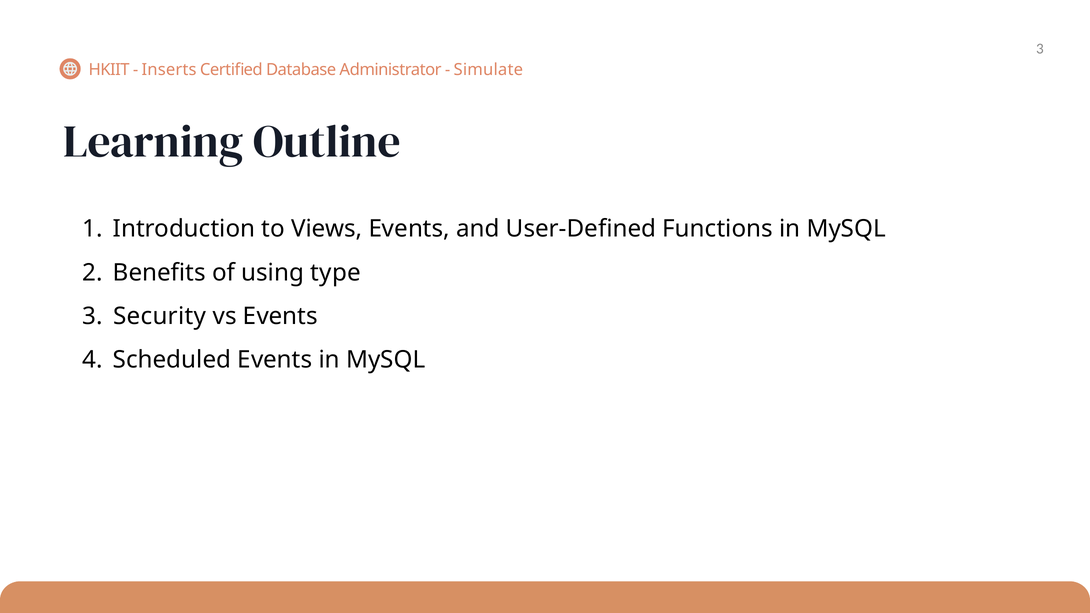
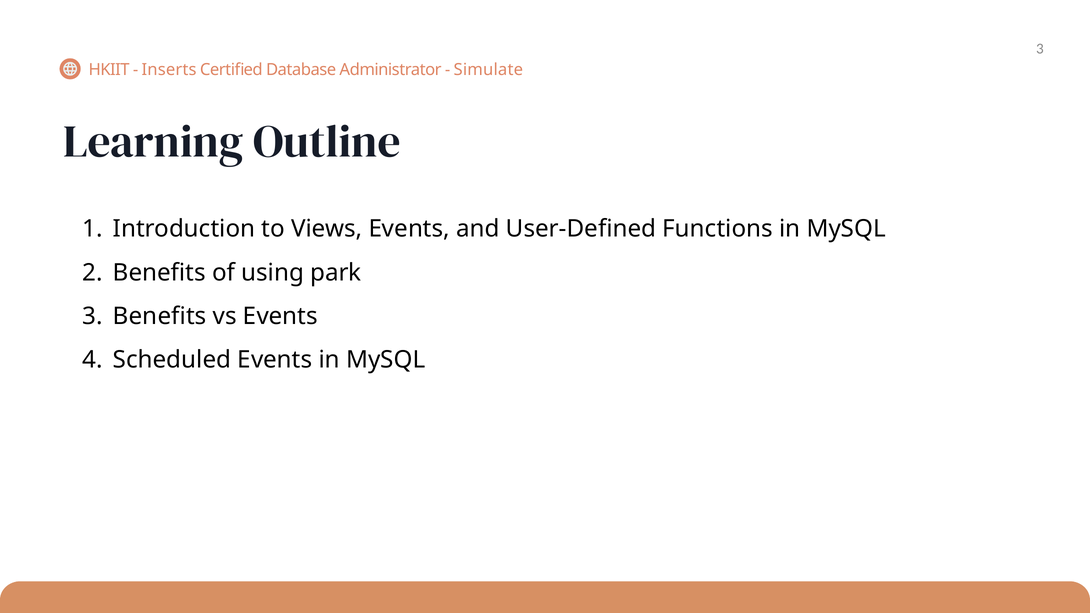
type: type -> park (336, 273)
3 Security: Security -> Benefits (160, 316)
